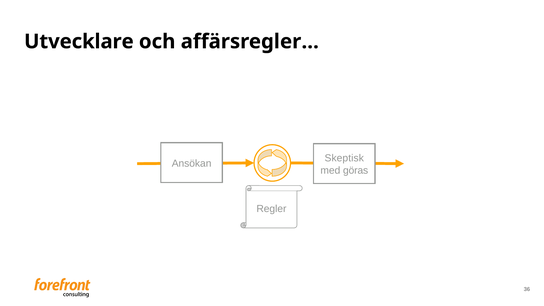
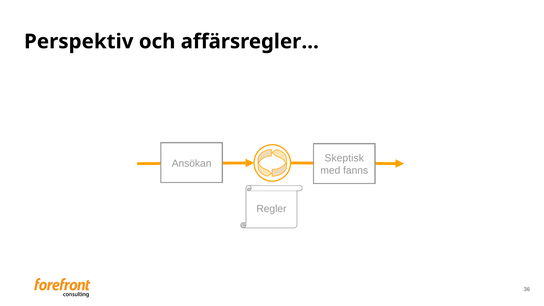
Utvecklare: Utvecklare -> Perspektiv (79, 42)
göras: göras -> fanns (356, 170)
